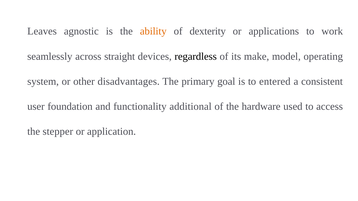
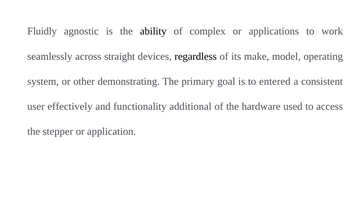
Leaves: Leaves -> Fluidly (42, 31)
ability colour: orange -> black (153, 31)
dexterity: dexterity -> complex (208, 31)
disadvantages: disadvantages -> demonstrating (129, 82)
foundation: foundation -> effectively (70, 107)
